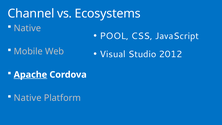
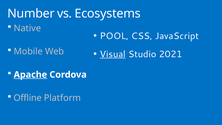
Channel: Channel -> Number (31, 13)
Visual underline: none -> present (113, 54)
2012: 2012 -> 2021 (171, 54)
Native: Native -> Offline (28, 98)
